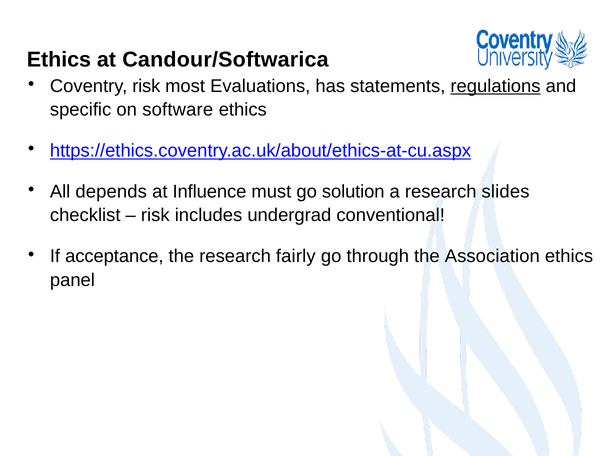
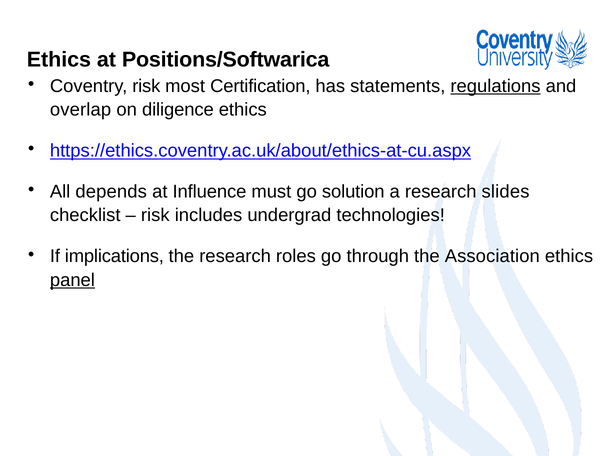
Candour/Softwarica: Candour/Softwarica -> Positions/Softwarica (226, 60)
Evaluations: Evaluations -> Certification (260, 86)
specific: specific -> overlap (81, 110)
software: software -> diligence (178, 110)
conventional: conventional -> technologies (391, 216)
acceptance: acceptance -> implications (114, 257)
fairly: fairly -> roles (296, 257)
panel underline: none -> present (72, 280)
